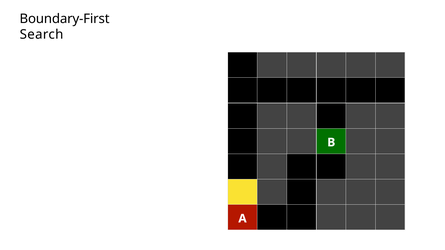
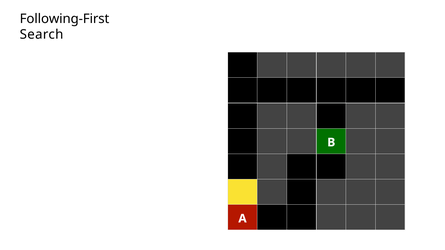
Boundary-First: Boundary-First -> Following-First (65, 19)
